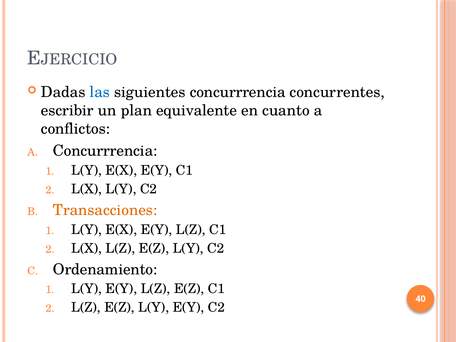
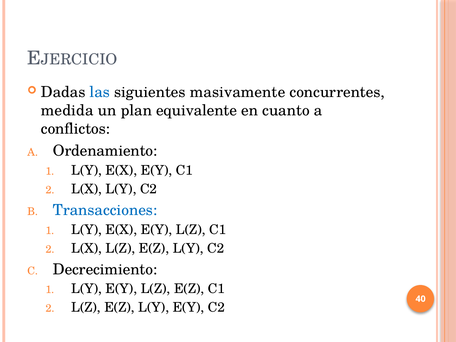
siguientes concurrrencia: concurrrencia -> masivamente (238, 92)
escribir: escribir -> medida (67, 110)
A Concurrrencia: Concurrrencia -> Ordenamiento (105, 151)
Transacciones colour: orange -> blue (105, 210)
Ordenamiento: Ordenamiento -> Decrecimiento (105, 269)
